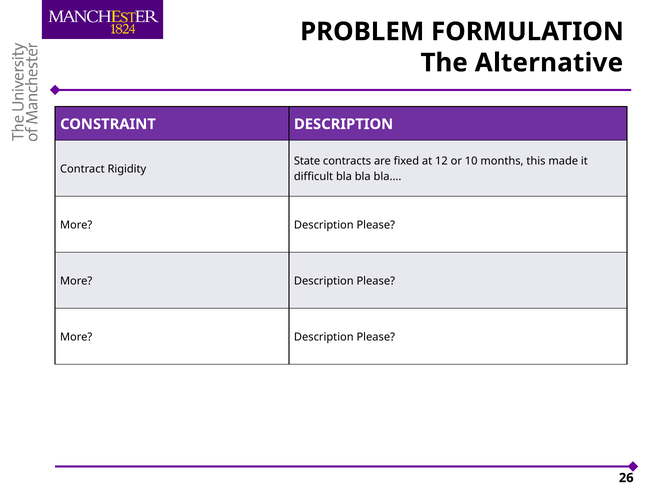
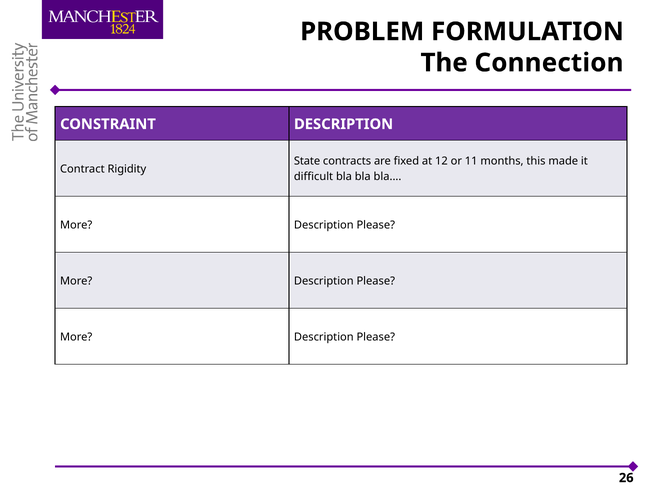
Alternative: Alternative -> Connection (549, 63)
10: 10 -> 11 (471, 161)
